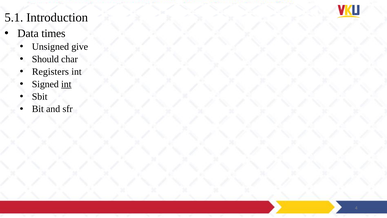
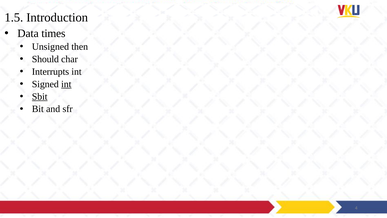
5.1: 5.1 -> 1.5 (14, 17)
give: give -> then (80, 47)
Registers: Registers -> Interrupts (50, 72)
Sbit underline: none -> present (40, 96)
